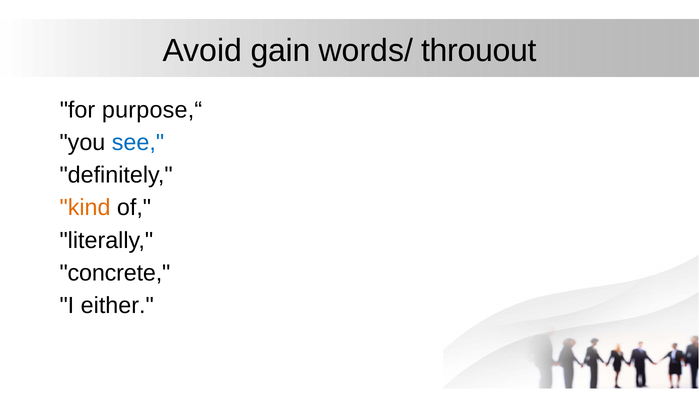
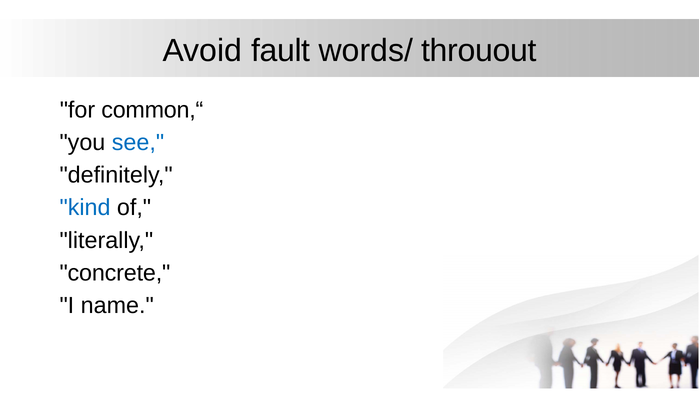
gain: gain -> fault (281, 51)
purpose,“: purpose,“ -> common,“ (152, 110)
kind colour: orange -> blue (85, 208)
either: either -> name (117, 306)
